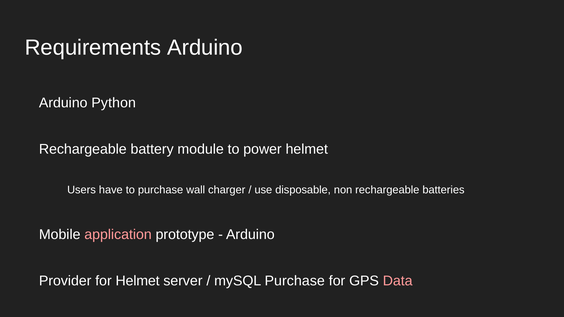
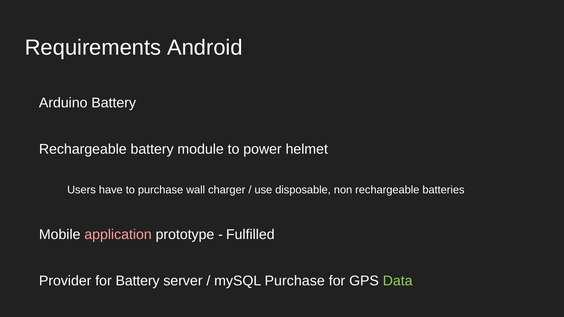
Requirements Arduino: Arduino -> Android (205, 48)
Arduino Python: Python -> Battery (114, 103)
Arduino: Arduino -> Fulfilled (250, 235)
for Helmet: Helmet -> Battery (138, 281)
Data colour: pink -> light green (398, 281)
